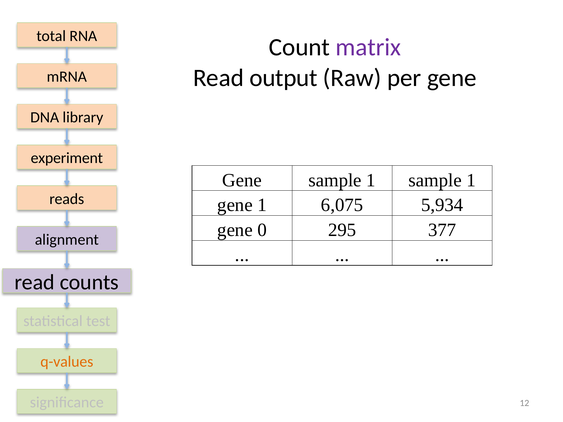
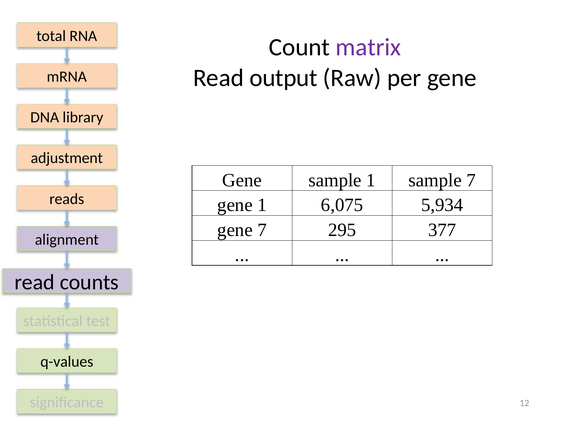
experiment: experiment -> adjustment (67, 158)
1: 1 -> 7 (471, 180)
gene 0: 0 -> 7 (262, 230)
q-values colour: orange -> black (67, 362)
